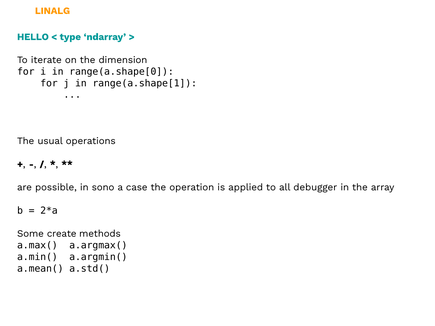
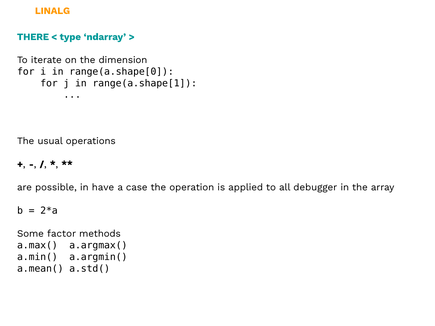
HELLO: HELLO -> THERE (33, 37)
sono: sono -> have (103, 188)
create: create -> factor (62, 234)
